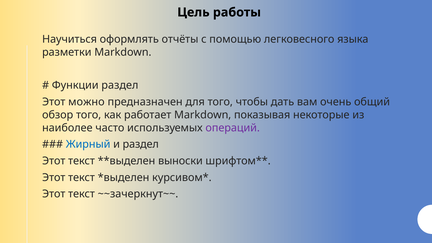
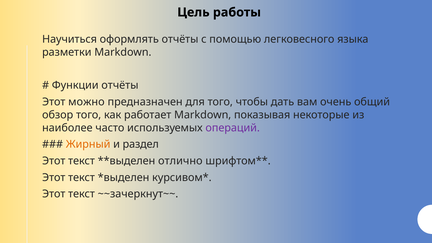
Функции раздел: раздел -> отчёты (120, 85)
Жирный colour: blue -> orange (88, 144)
выноски: выноски -> отлично (180, 161)
